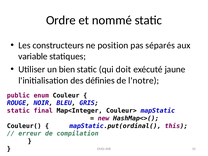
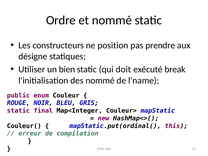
séparés: séparés -> prendre (160, 45)
variable: variable -> désigne (33, 56)
jaune: jaune -> break (175, 69)
des définies: définies -> nommé (100, 80)
l'notre: l'notre -> l'name (144, 80)
